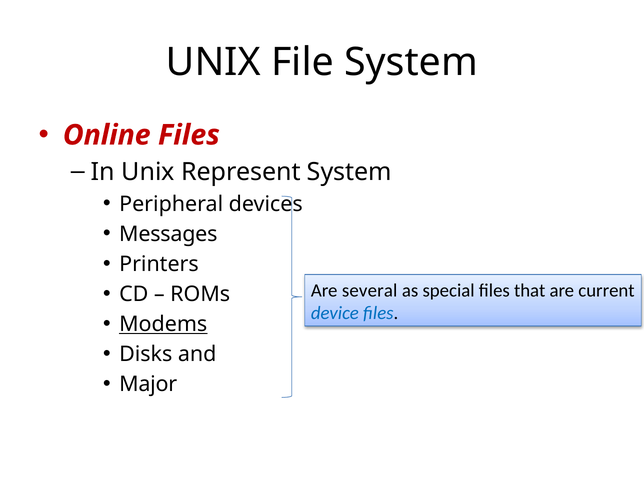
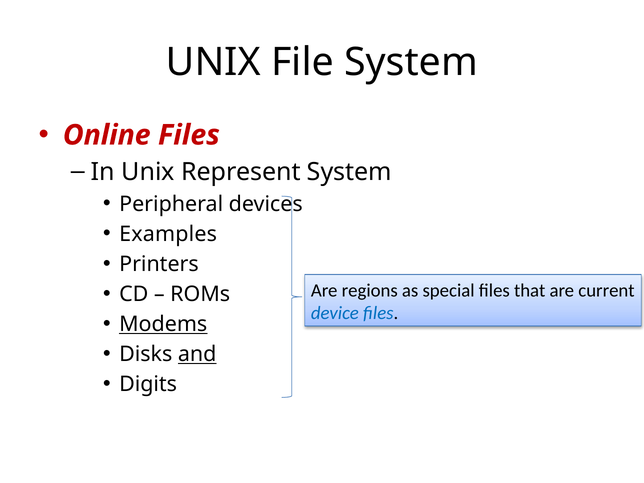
Messages: Messages -> Examples (168, 234)
several: several -> regions (370, 290)
and underline: none -> present (197, 354)
Major: Major -> Digits (148, 384)
